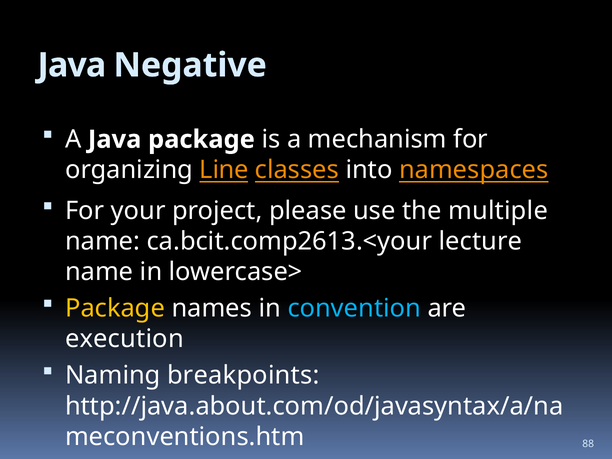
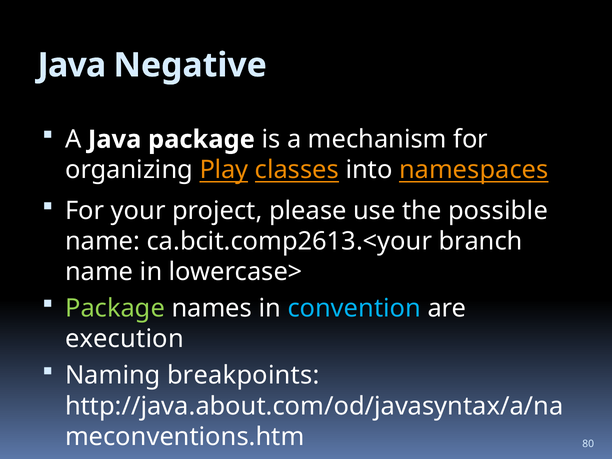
Line: Line -> Play (224, 170)
multiple: multiple -> possible (498, 211)
lecture: lecture -> branch (481, 241)
Package colour: yellow -> light green (115, 308)
88: 88 -> 80 (588, 444)
